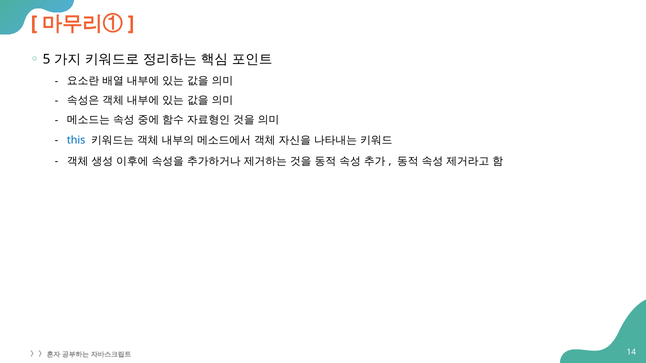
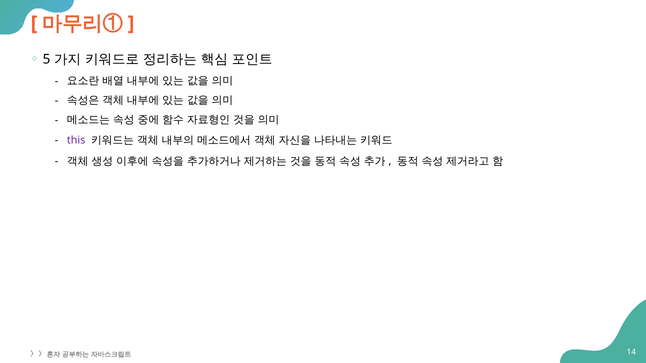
this colour: blue -> purple (76, 141)
